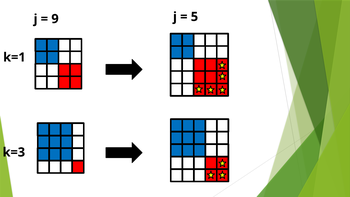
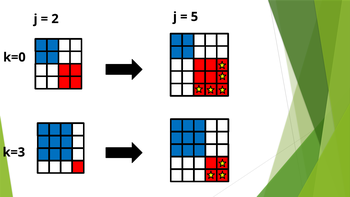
9: 9 -> 2 (55, 19)
k=1: k=1 -> k=0 (14, 57)
